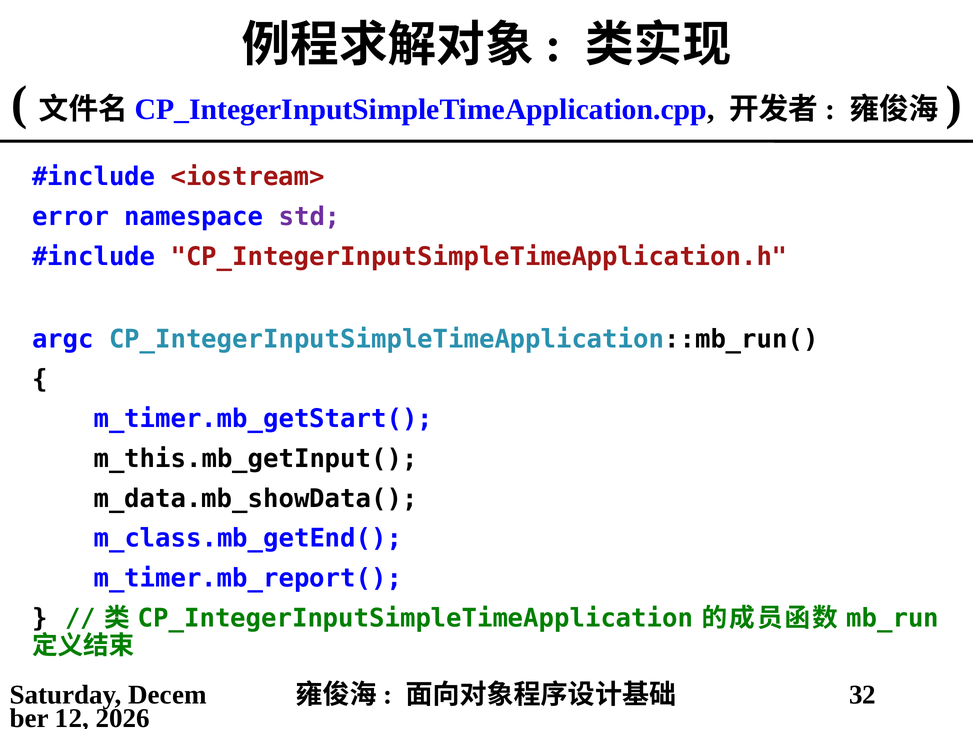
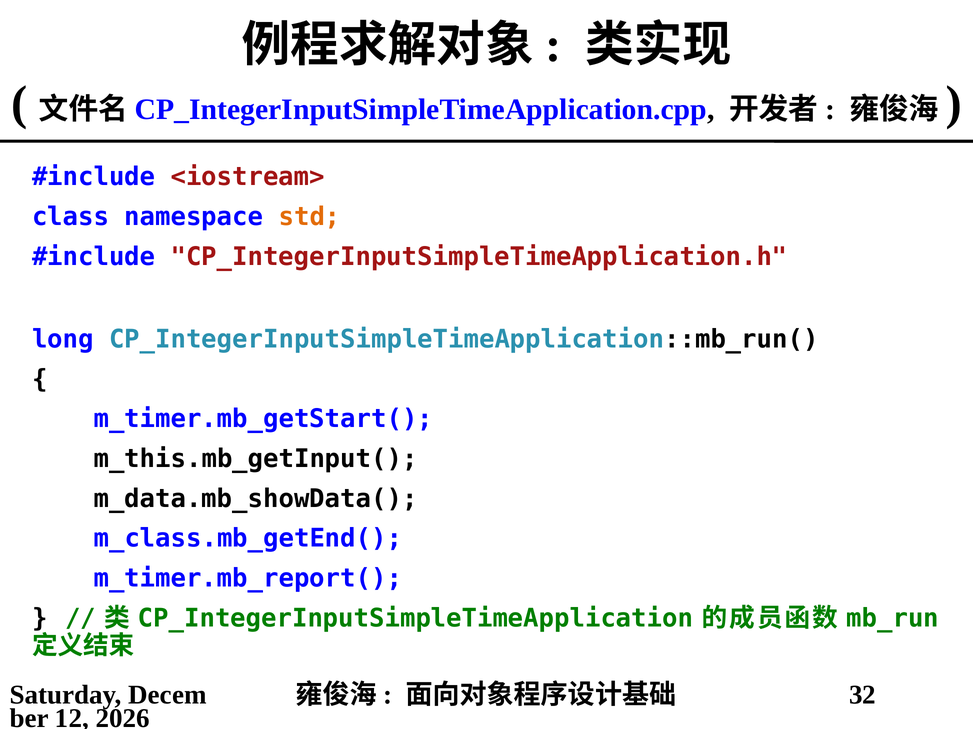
error: error -> class (71, 217)
std colour: purple -> orange (310, 217)
argc: argc -> long (63, 340)
